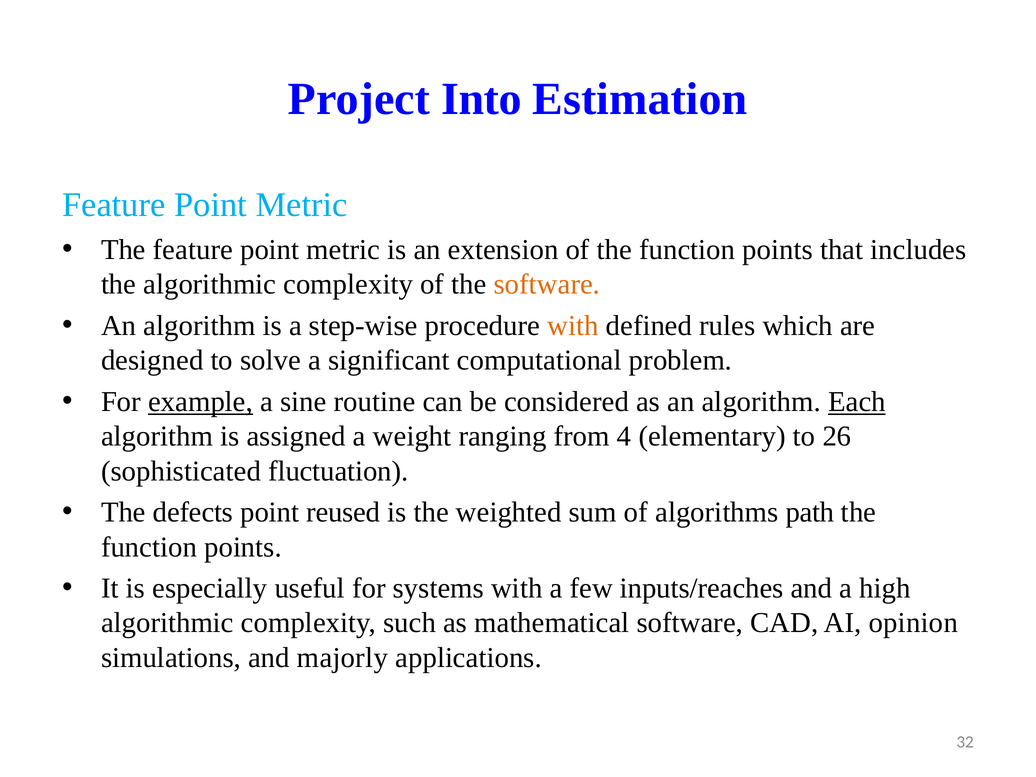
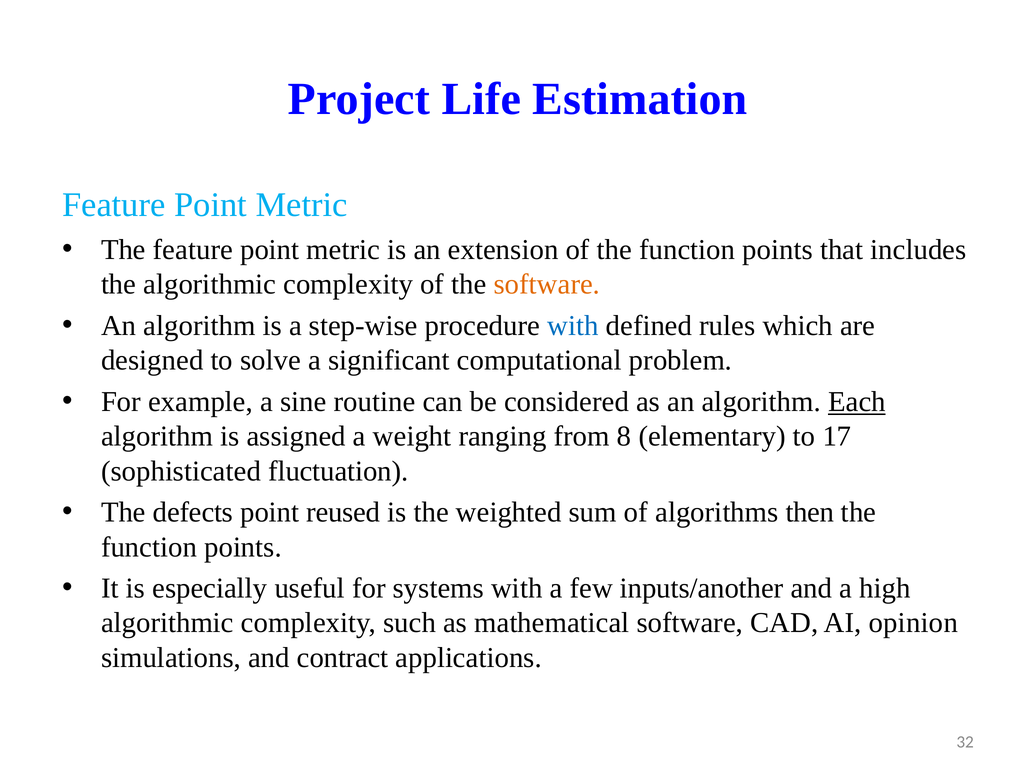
Into: Into -> Life (481, 99)
with colour: orange -> blue (573, 326)
example underline: present -> none (201, 402)
4: 4 -> 8 (624, 436)
26: 26 -> 17 (837, 436)
path: path -> then (810, 512)
inputs/reaches: inputs/reaches -> inputs/another (702, 588)
majorly: majorly -> contract (343, 658)
